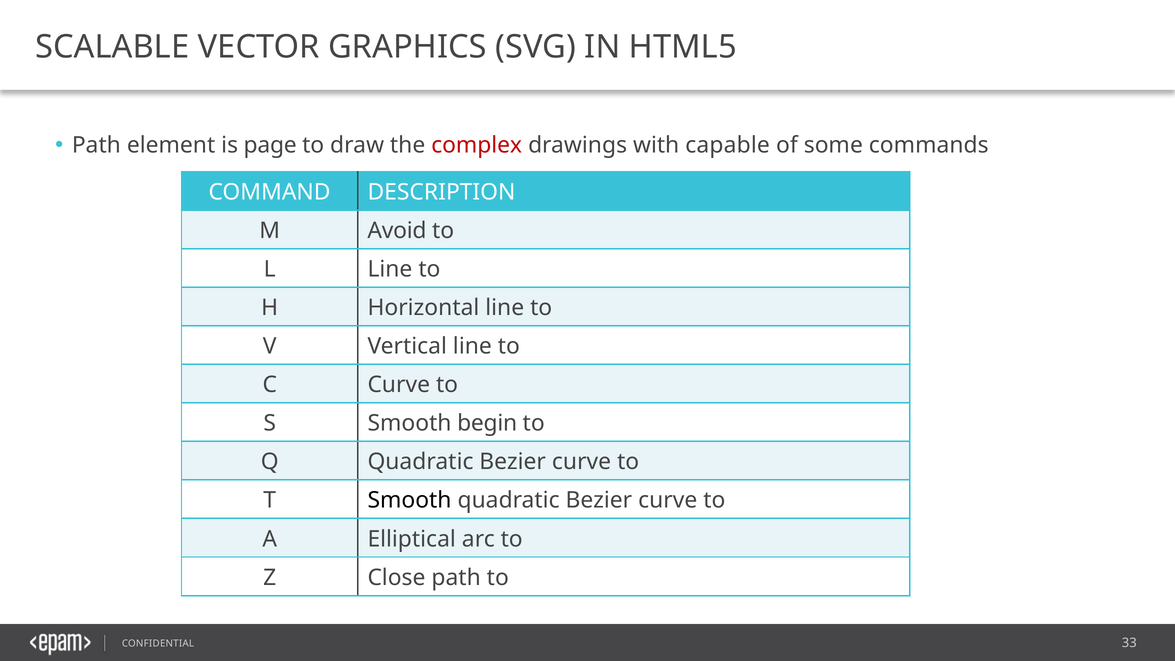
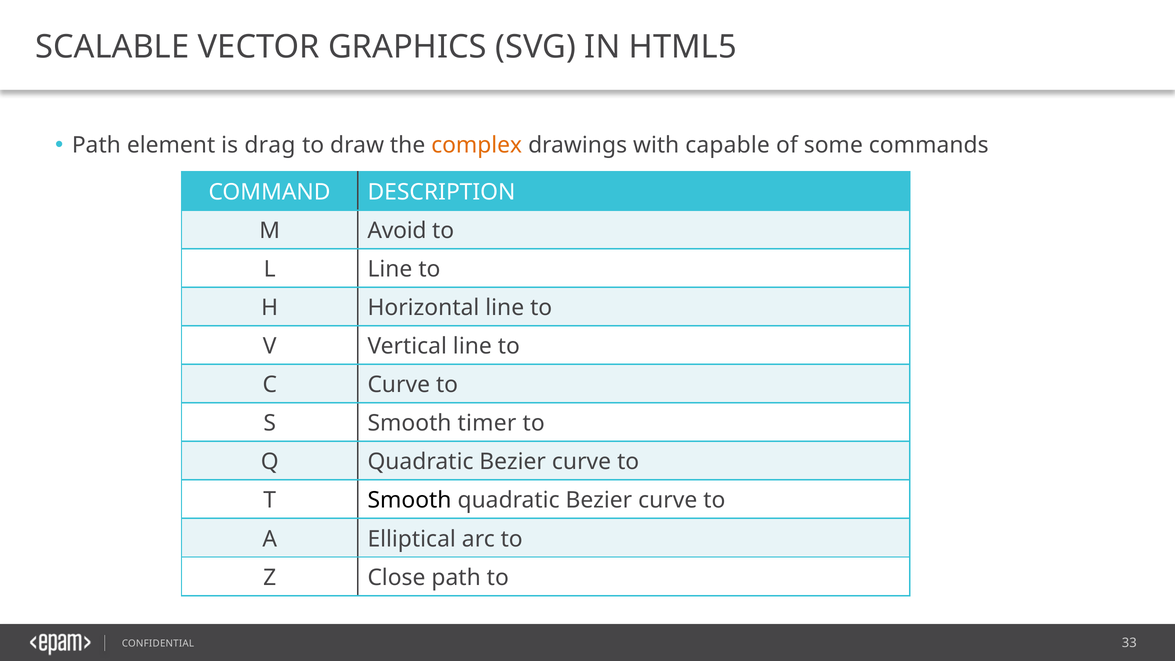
page: page -> drag (270, 145)
complex colour: red -> orange (477, 145)
begin: begin -> timer (487, 423)
